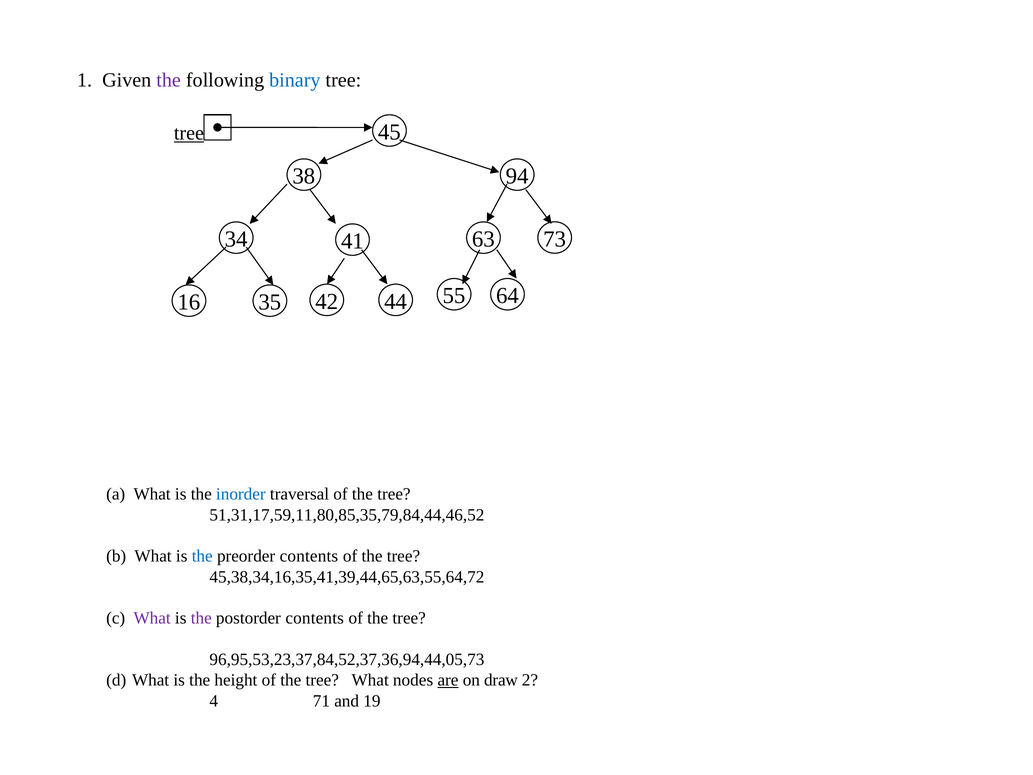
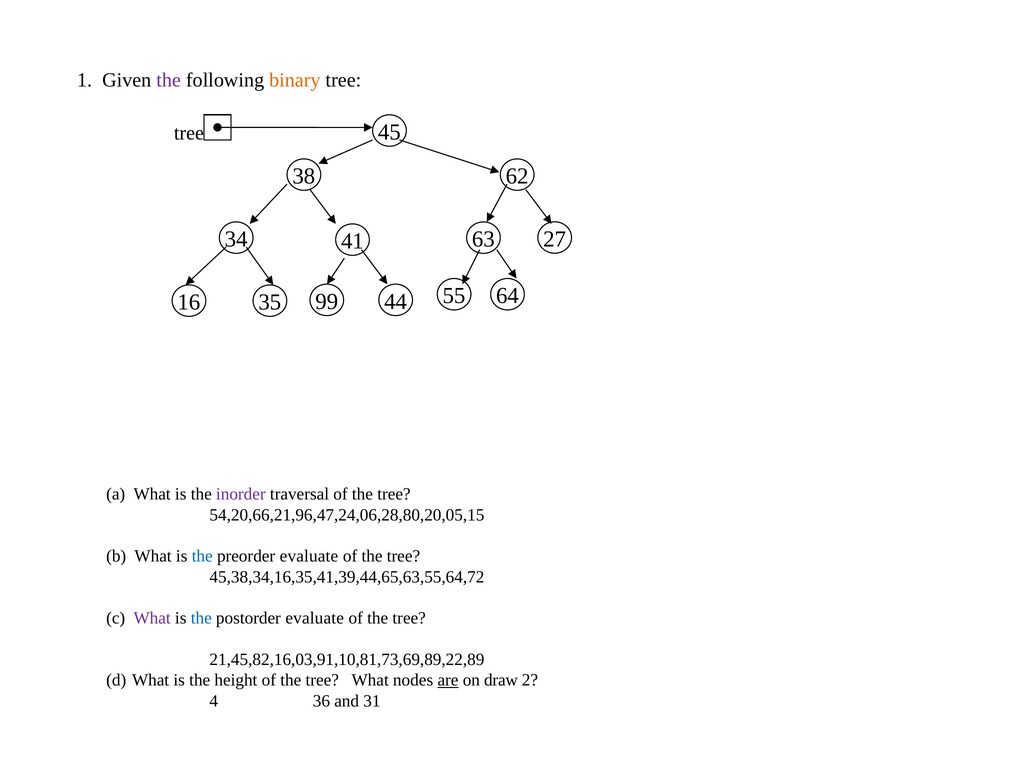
binary colour: blue -> orange (295, 80)
tree underline: present -> none (189, 133)
94: 94 -> 62 (517, 176)
73: 73 -> 27 (555, 239)
42: 42 -> 99 (327, 301)
inorder colour: blue -> purple (241, 494)
51,31,17,59,11,80,85,35,79,84,44,46,52: 51,31,17,59,11,80,85,35,79,84,44,46,52 -> 54,20,66,21,96,47,24,06,28,80,20,05,15 (347, 515)
preorder contents: contents -> evaluate (309, 556)
the colour: purple -> blue (201, 618)
postorder contents: contents -> evaluate (315, 618)
96,95,53,23,37,84,52,37,36,94,44,05,73: 96,95,53,23,37,84,52,37,36,94,44,05,73 -> 21,45,82,16,03,91,10,81,73,69,89,22,89 (347, 659)
71: 71 -> 36 (321, 701)
19: 19 -> 31 (372, 701)
